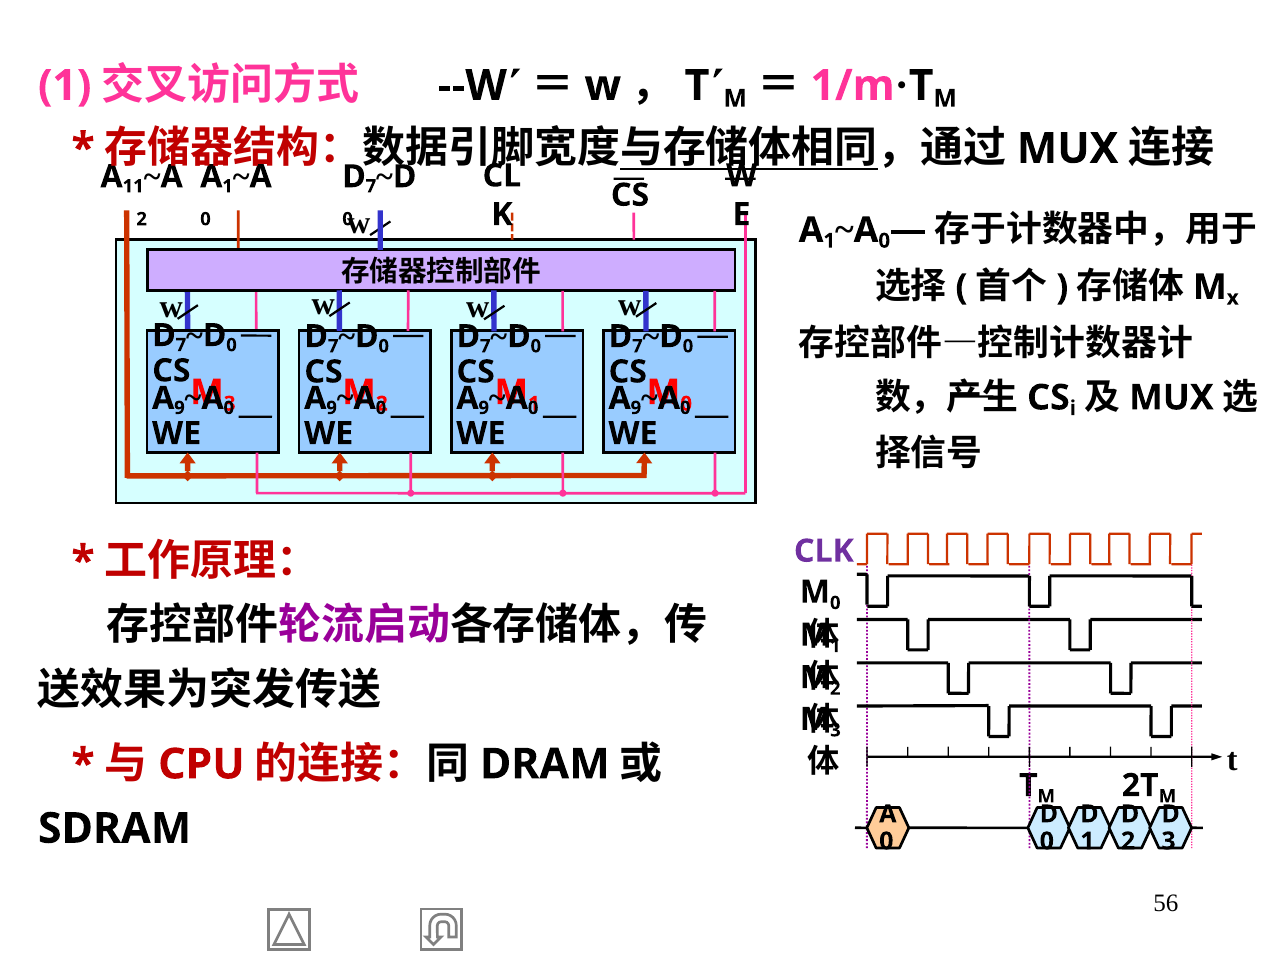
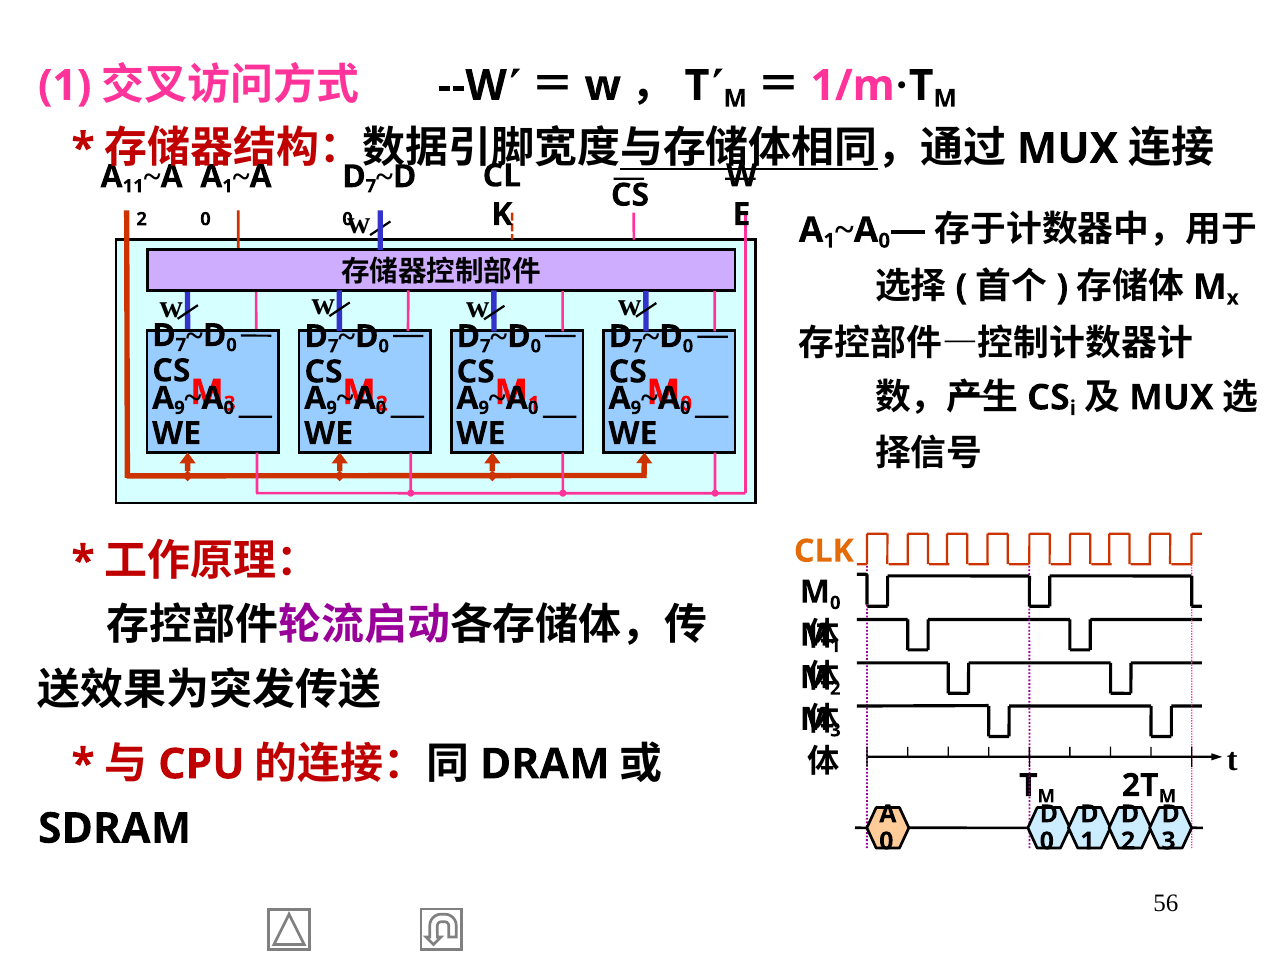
CLK colour: purple -> orange (824, 551)
